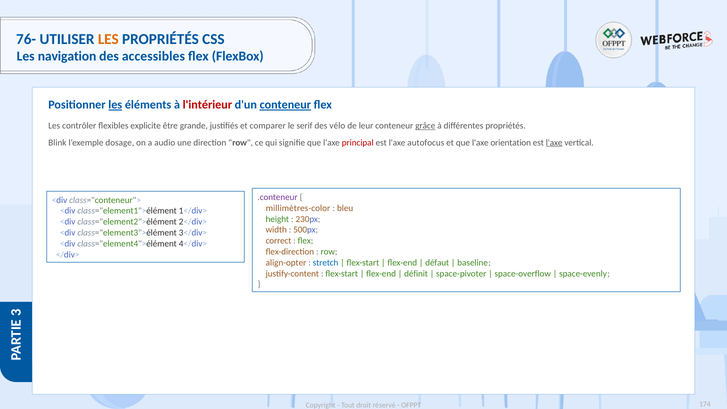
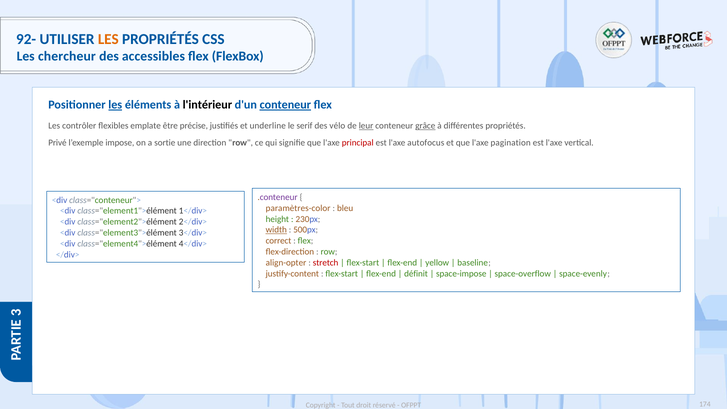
76-: 76- -> 92- (26, 39)
navigation: navigation -> chercheur (67, 56)
l'intérieur colour: red -> black (207, 105)
explicite: explicite -> emplate (146, 126)
grande: grande -> précise (194, 126)
comparer: comparer -> underline (268, 126)
leur underline: none -> present (366, 126)
Blink: Blink -> Privé (57, 142)
dosage: dosage -> impose (120, 142)
audio: audio -> sortie (165, 142)
orientation: orientation -> pagination (511, 142)
l'axe underline: present -> none (554, 142)
millimètres-color: millimètres-color -> paramètres-color (298, 208)
width underline: none -> present (276, 230)
stretch colour: blue -> red (326, 263)
défaut: défaut -> yellow (437, 263)
space-pivoter: space-pivoter -> space-impose (461, 274)
